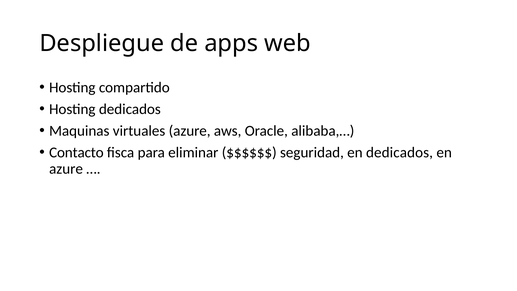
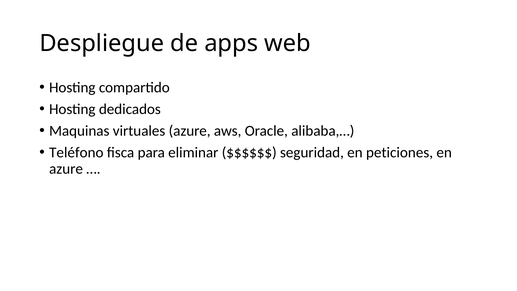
Contacto: Contacto -> Teléfono (76, 152)
en dedicados: dedicados -> peticiones (400, 152)
